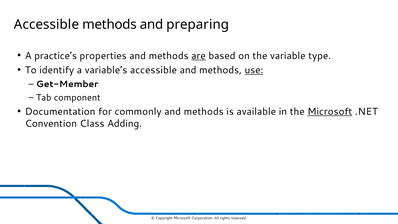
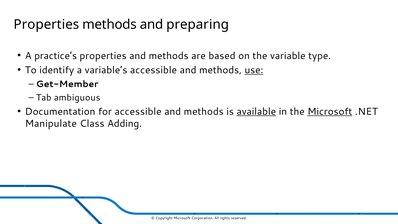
Accessible: Accessible -> Properties (46, 24)
are underline: present -> none (199, 56)
component: component -> ambiguous (77, 97)
for commonly: commonly -> accessible (138, 111)
available underline: none -> present (256, 111)
Convention: Convention -> Manipulate (51, 123)
